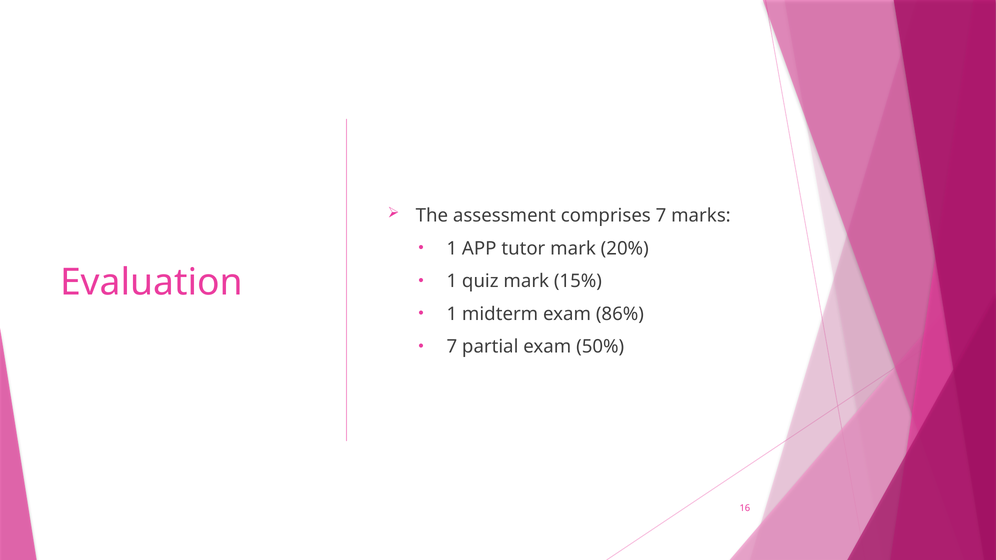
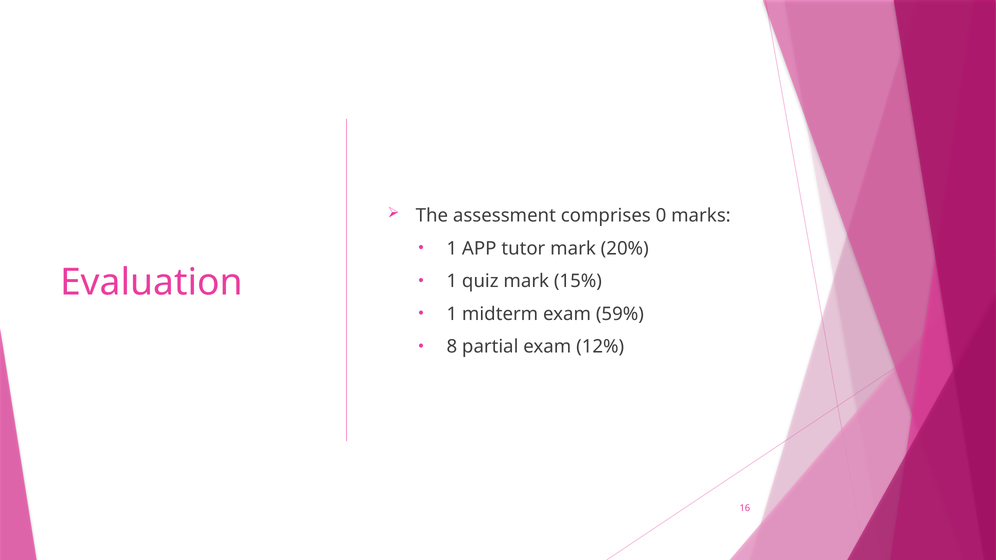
comprises 7: 7 -> 0 (661, 216)
86%: 86% -> 59% (620, 314)
7: 7 -> 8 (452, 347)
50%: 50% -> 12% (600, 347)
